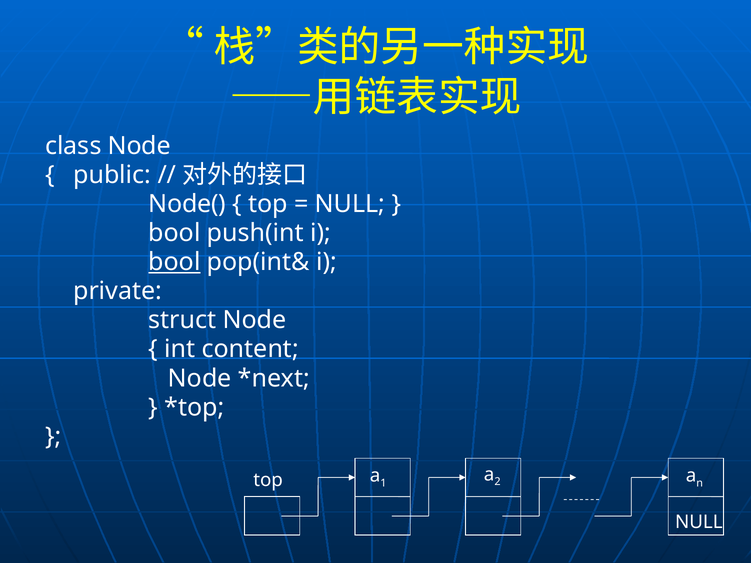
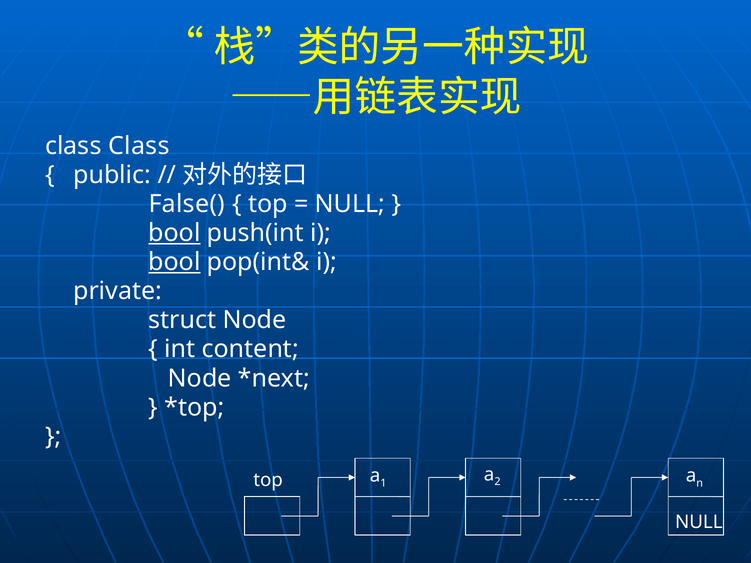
class Node: Node -> Class (139, 146)
Node(: Node( -> False( (187, 204)
bool underline: none -> present (174, 233)
